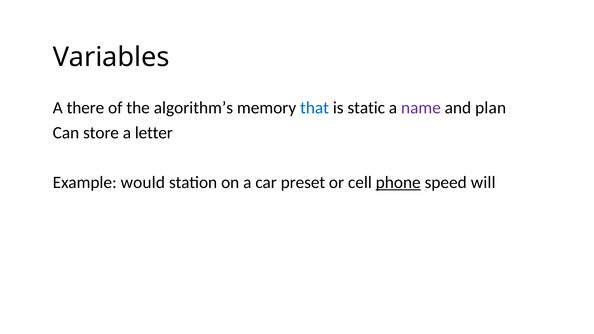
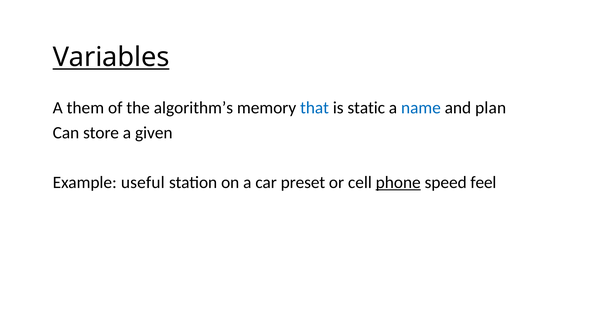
Variables underline: none -> present (111, 57)
there: there -> them (85, 108)
name colour: purple -> blue (421, 108)
letter: letter -> given (154, 133)
would: would -> useful (143, 182)
will: will -> feel (483, 182)
